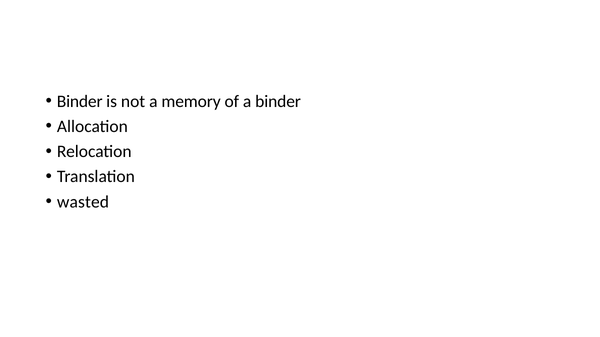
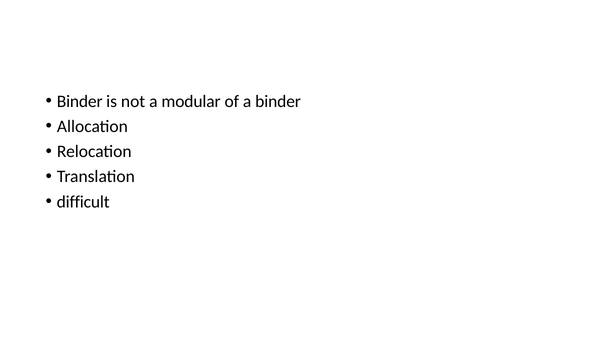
memory: memory -> modular (191, 101)
wasted: wasted -> difficult (83, 202)
